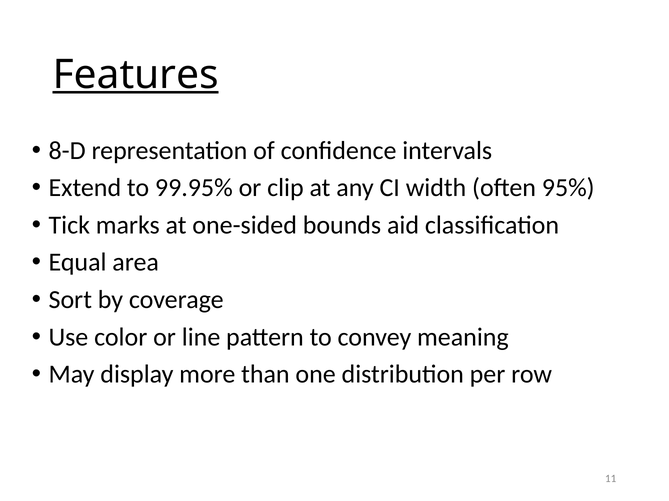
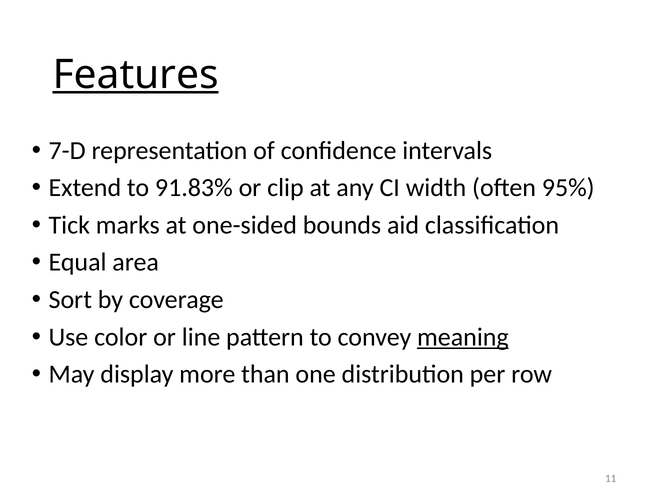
8-D: 8-D -> 7-D (67, 151)
99.95%: 99.95% -> 91.83% (194, 188)
meaning underline: none -> present (463, 338)
